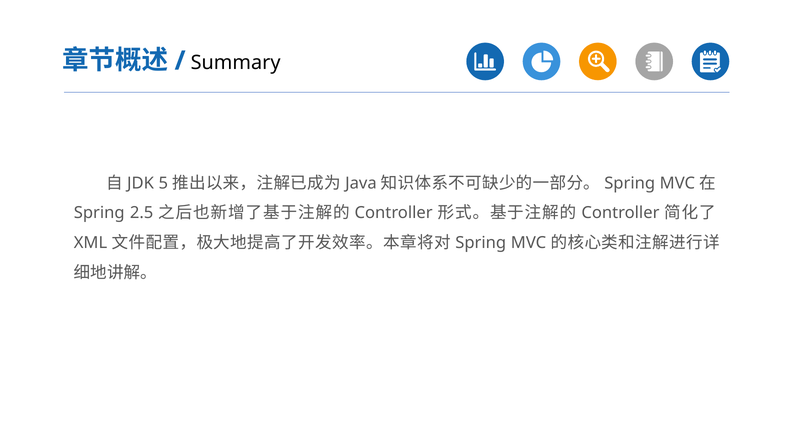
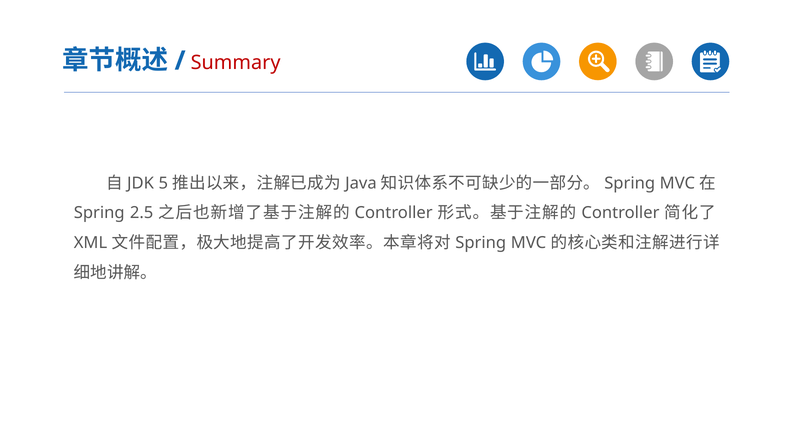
Summary colour: black -> red (236, 63)
